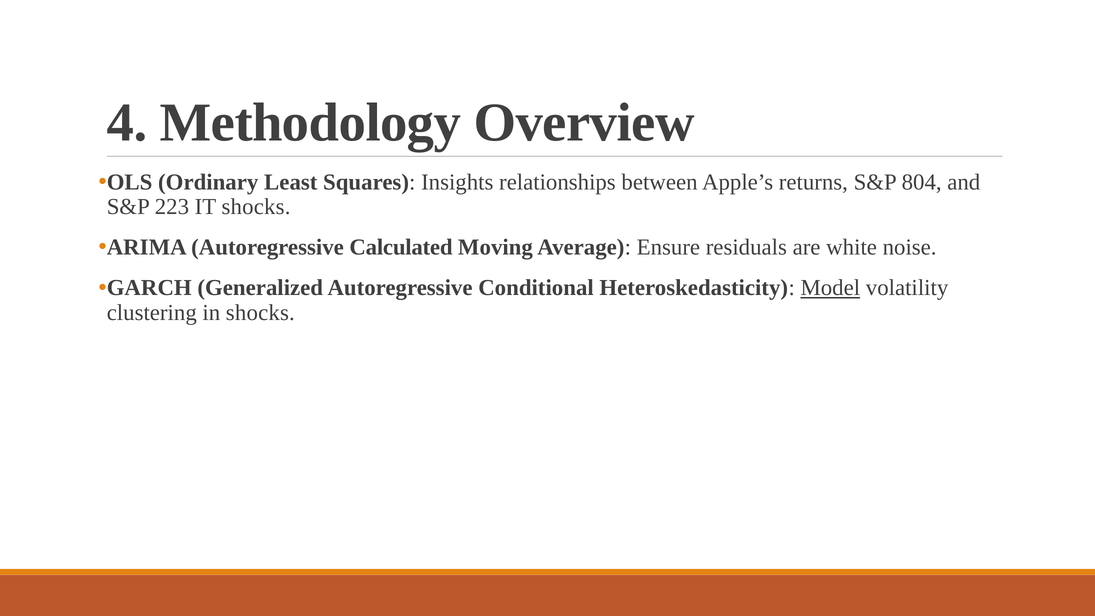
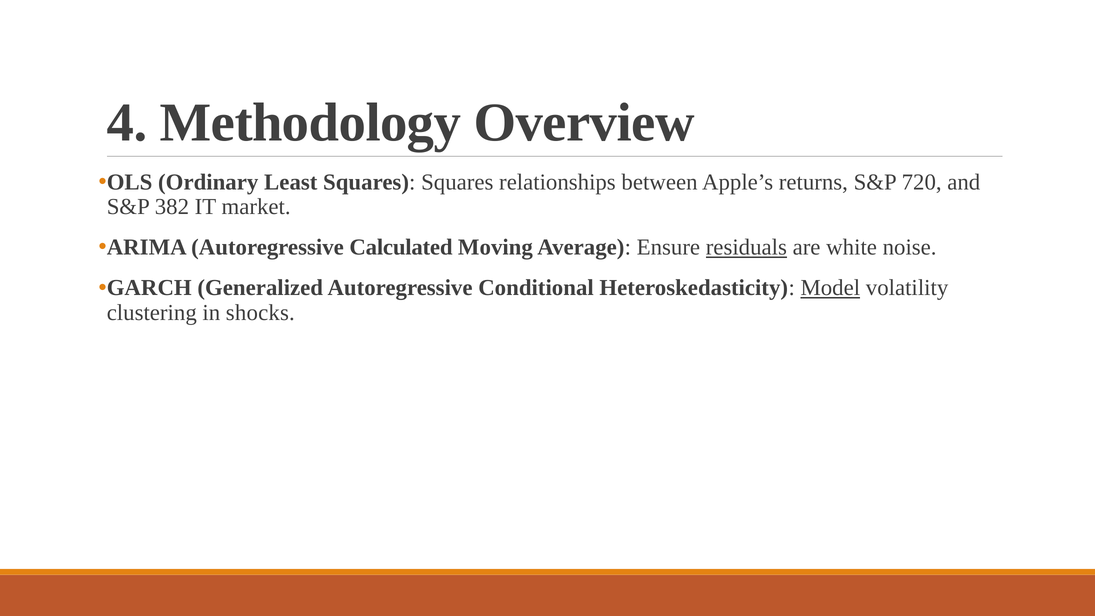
Squares Insights: Insights -> Squares (457, 182)
804: 804 -> 720 (922, 182)
223: 223 -> 382 (172, 207)
IT shocks: shocks -> market (256, 207)
residuals underline: none -> present (746, 247)
